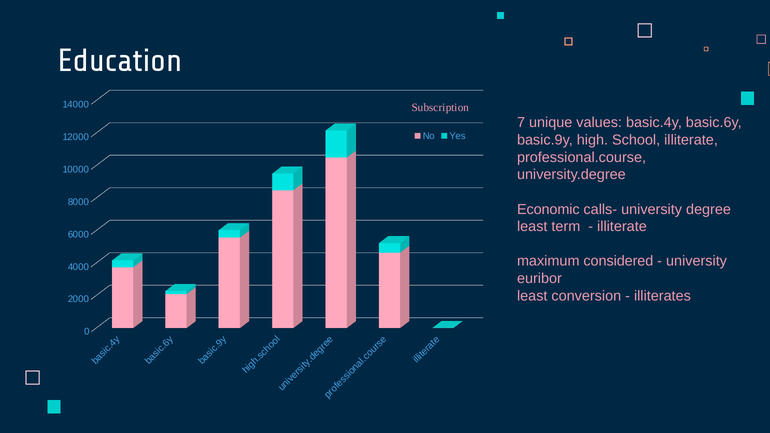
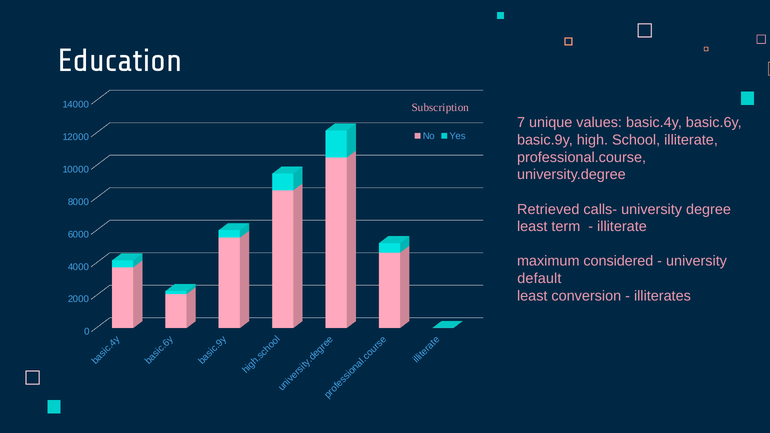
Economic: Economic -> Retrieved (548, 209)
euribor: euribor -> default (539, 279)
